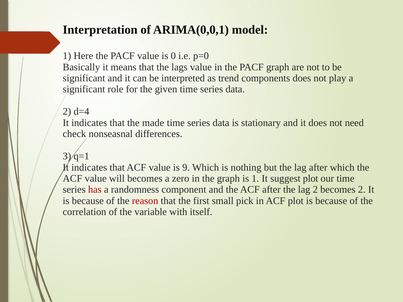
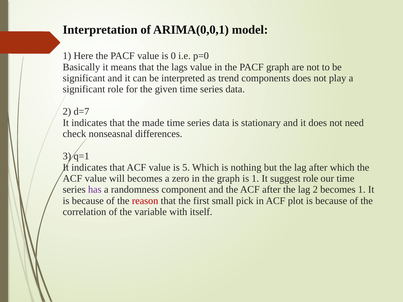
d=4: d=4 -> d=7 (81, 112)
9: 9 -> 5 (186, 167)
suggest plot: plot -> role (311, 179)
has colour: red -> purple (95, 190)
becomes 2: 2 -> 1 (362, 190)
